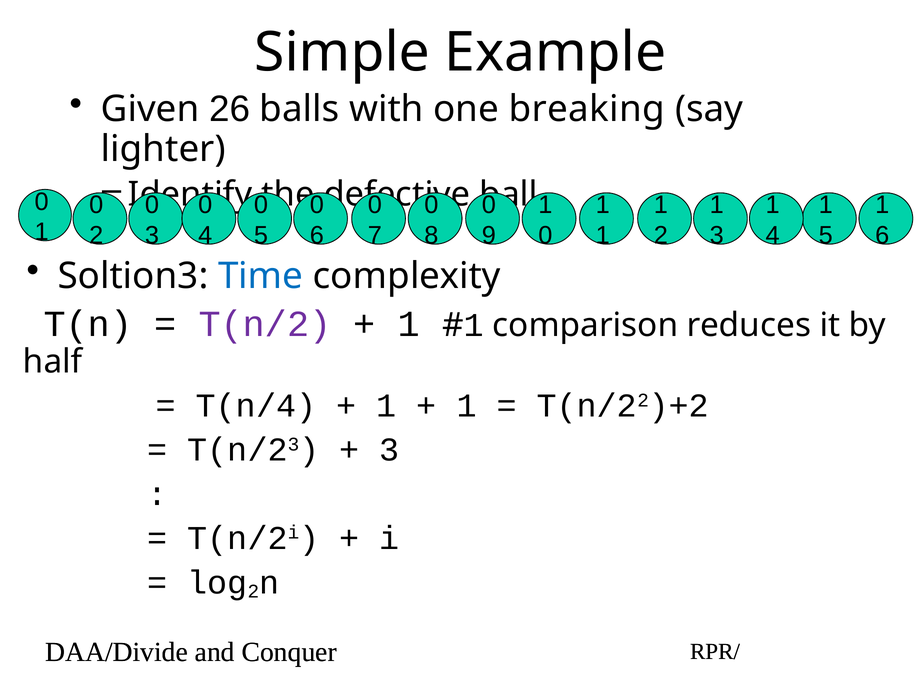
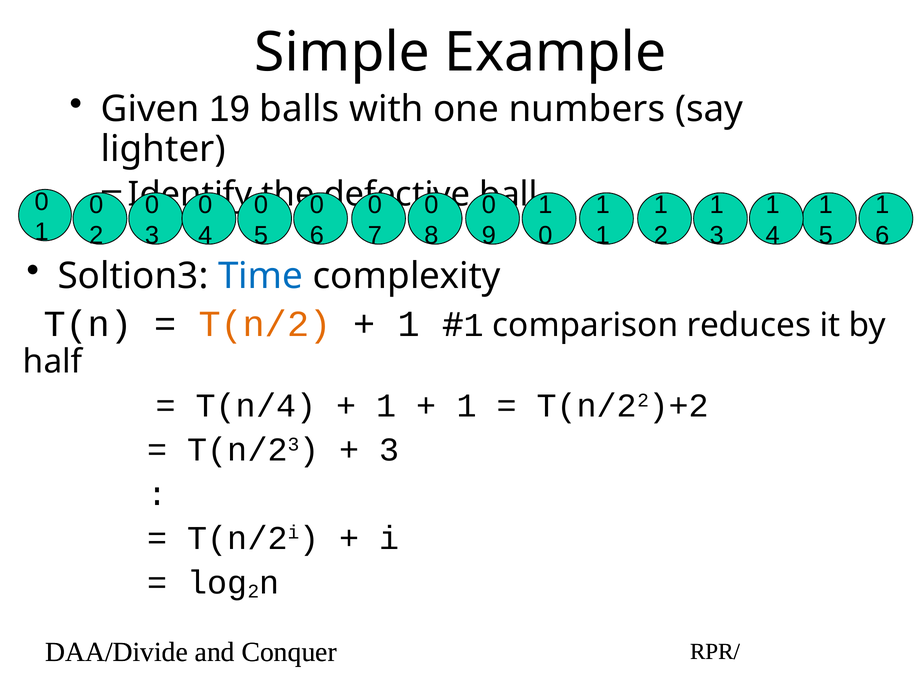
26: 26 -> 19 (230, 109)
breaking: breaking -> numbers (587, 109)
T(n/2 colour: purple -> orange (265, 324)
